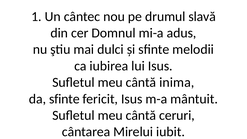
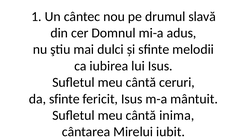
inima: inima -> ceruri (177, 82)
ceruri: ceruri -> inima (177, 115)
